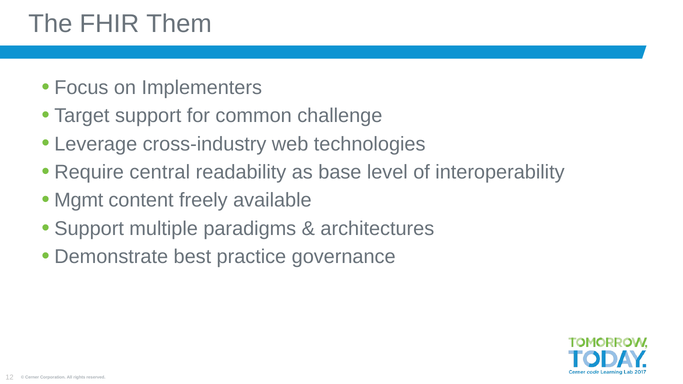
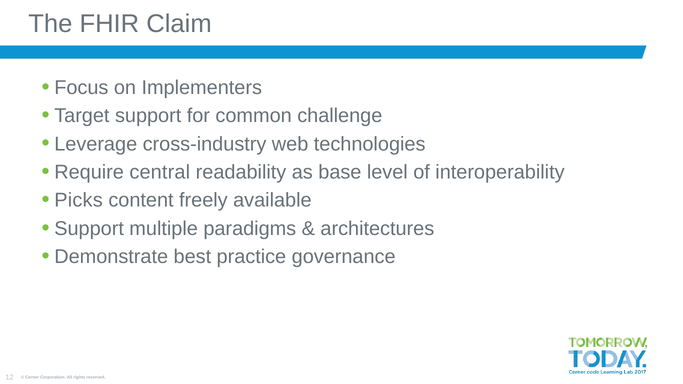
Them: Them -> Claim (179, 24)
Mgmt: Mgmt -> Picks (79, 200)
